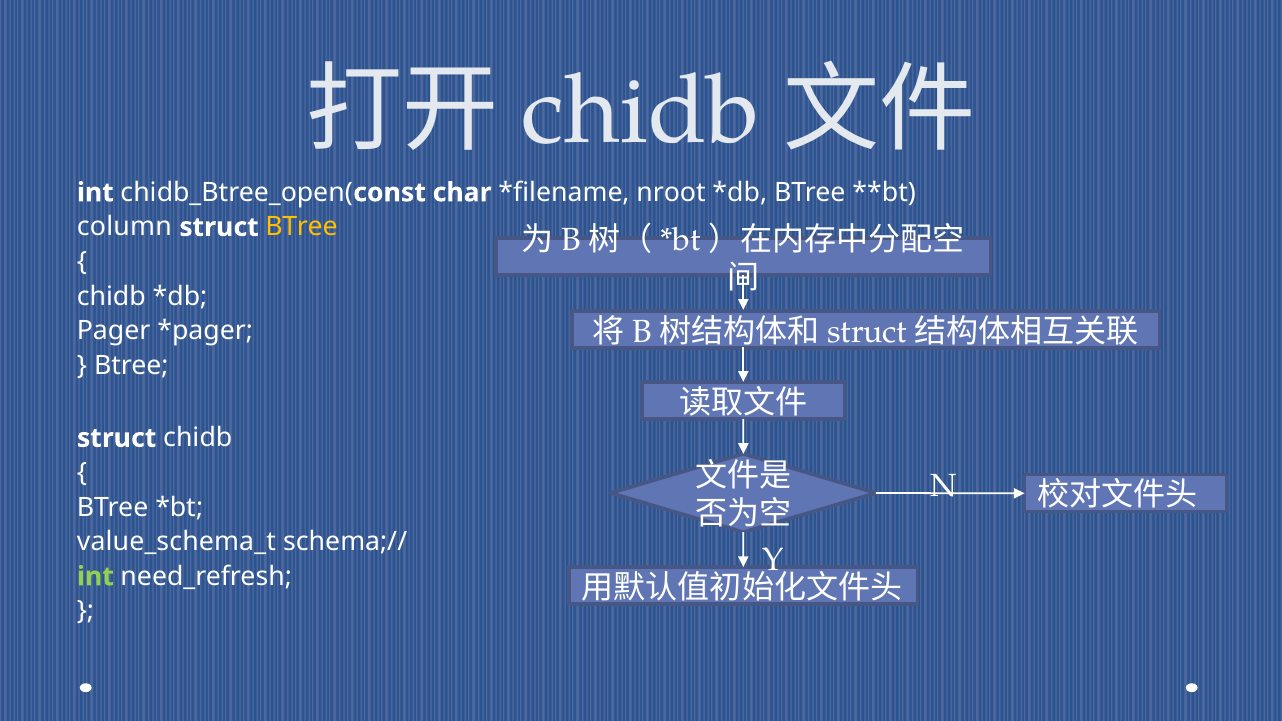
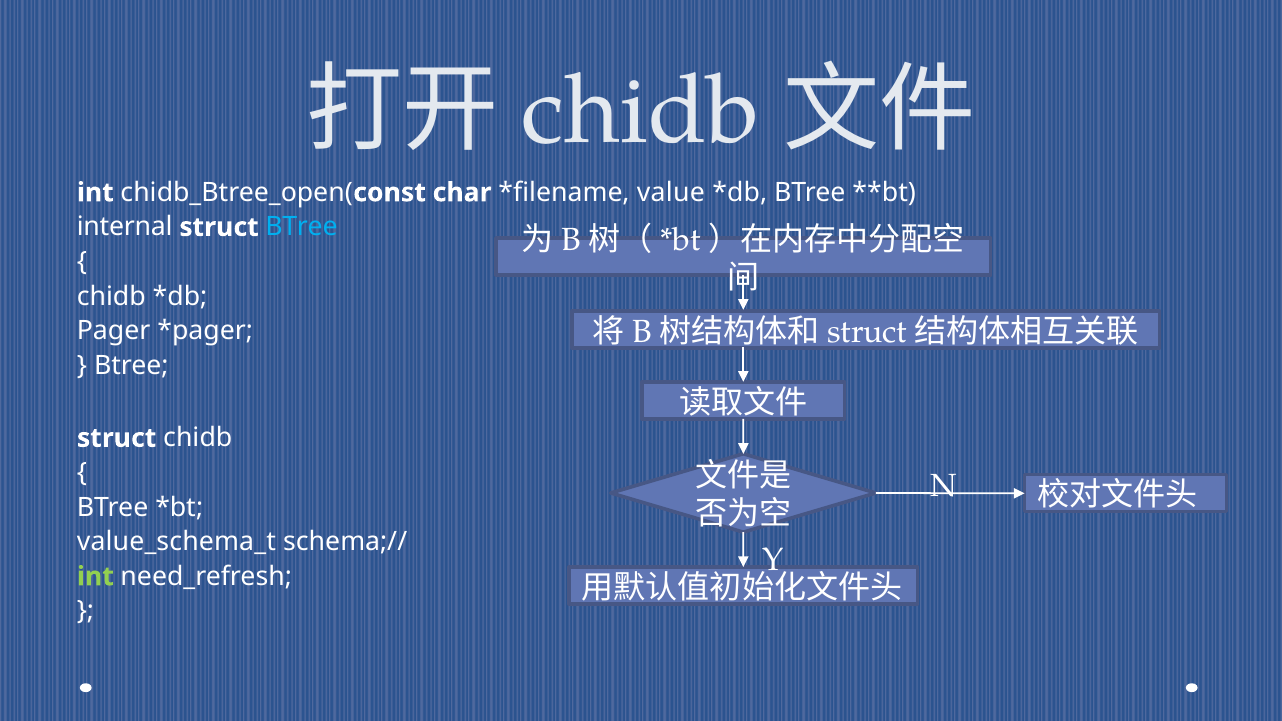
nroot: nroot -> value (671, 193)
column: column -> internal (125, 227)
BTree colour: yellow -> light blue (301, 227)
